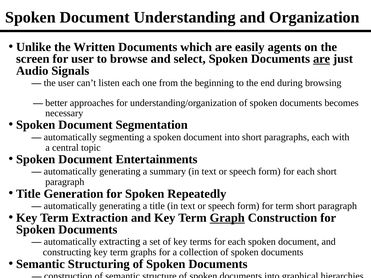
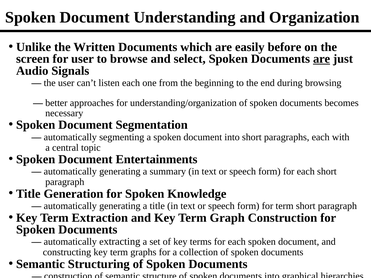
agents: agents -> before (284, 47)
Repeatedly: Repeatedly -> Knowledge (197, 194)
Graph underline: present -> none (227, 218)
